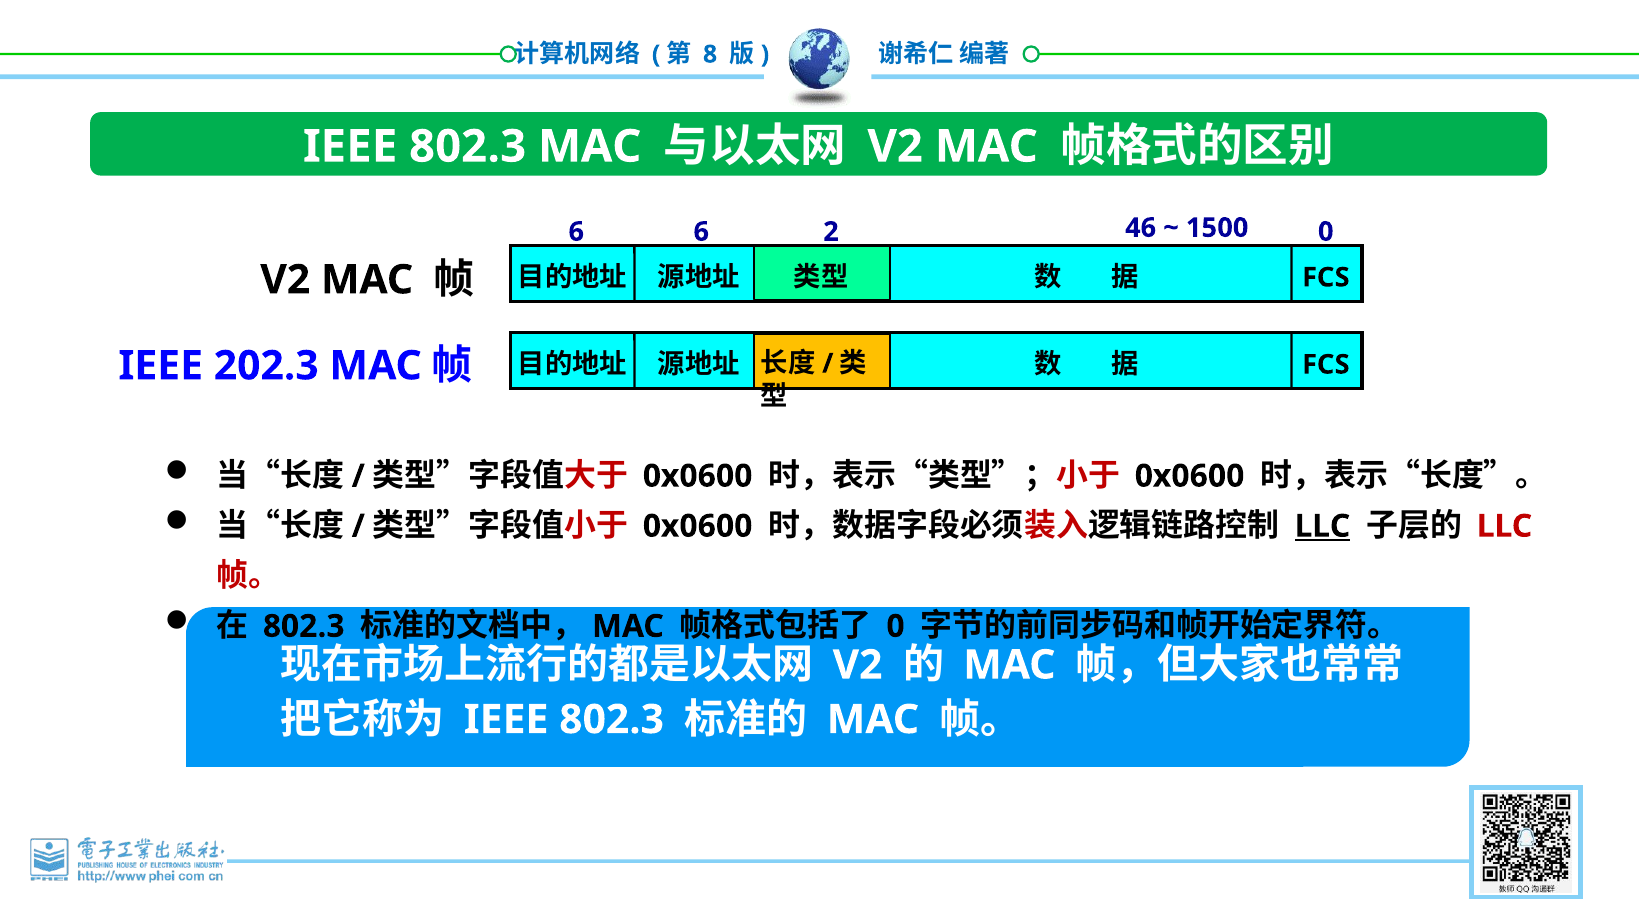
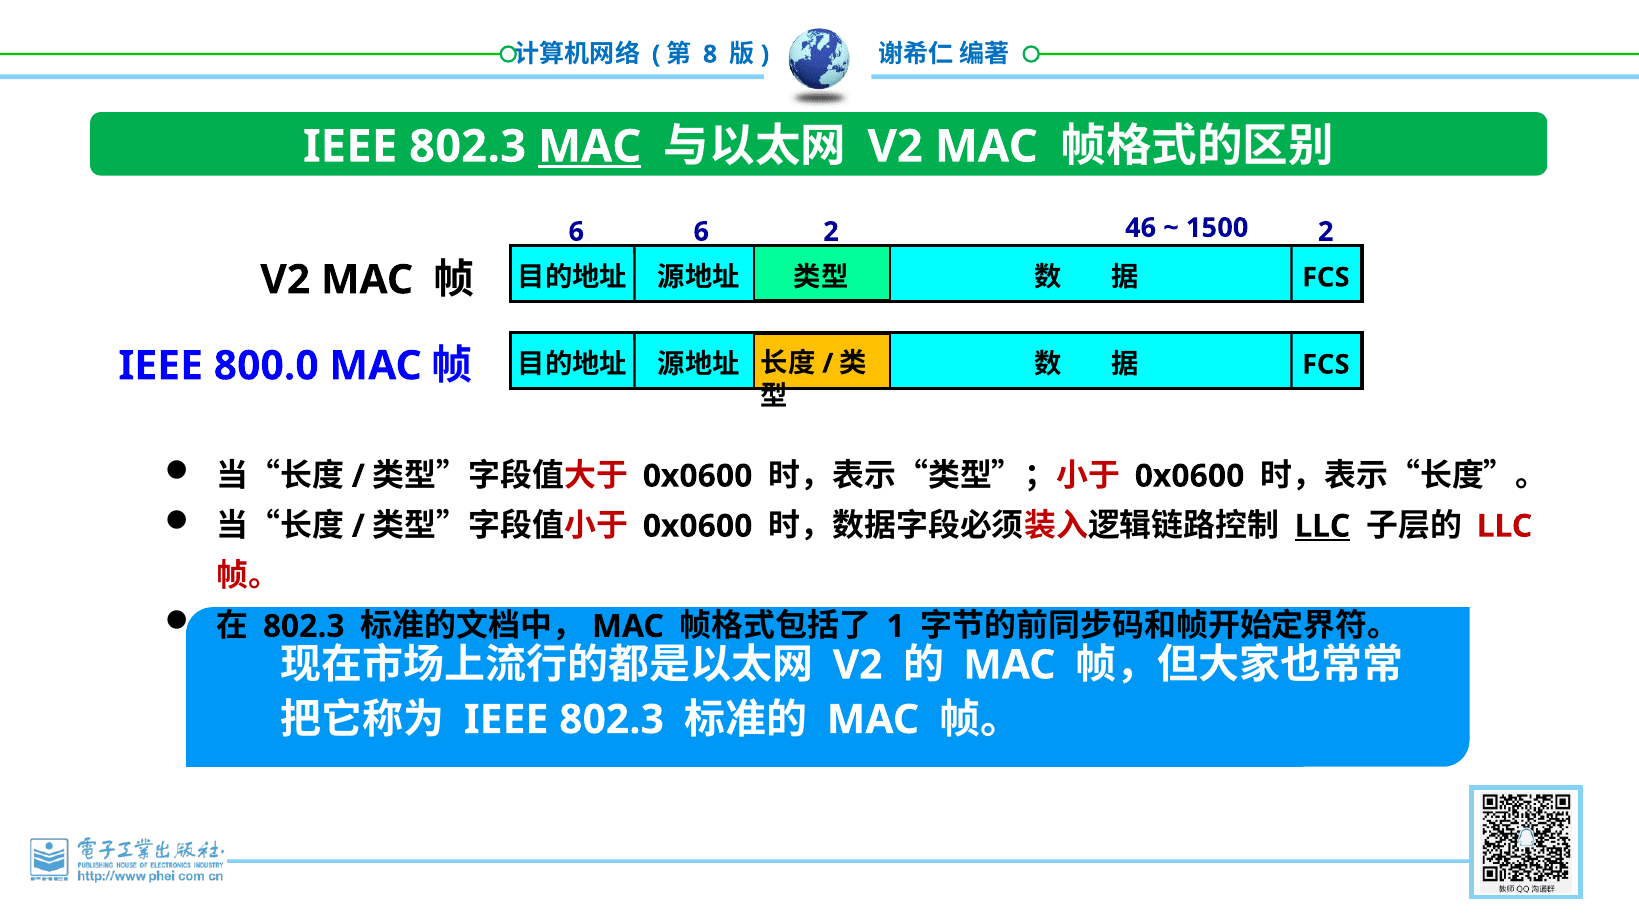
MAC underline: none -> present (590, 147)
0: 0 -> 2 (1326, 232)
202.3: 202.3 -> 800.0 (266, 366)
0: 0 -> 1 (896, 626)
